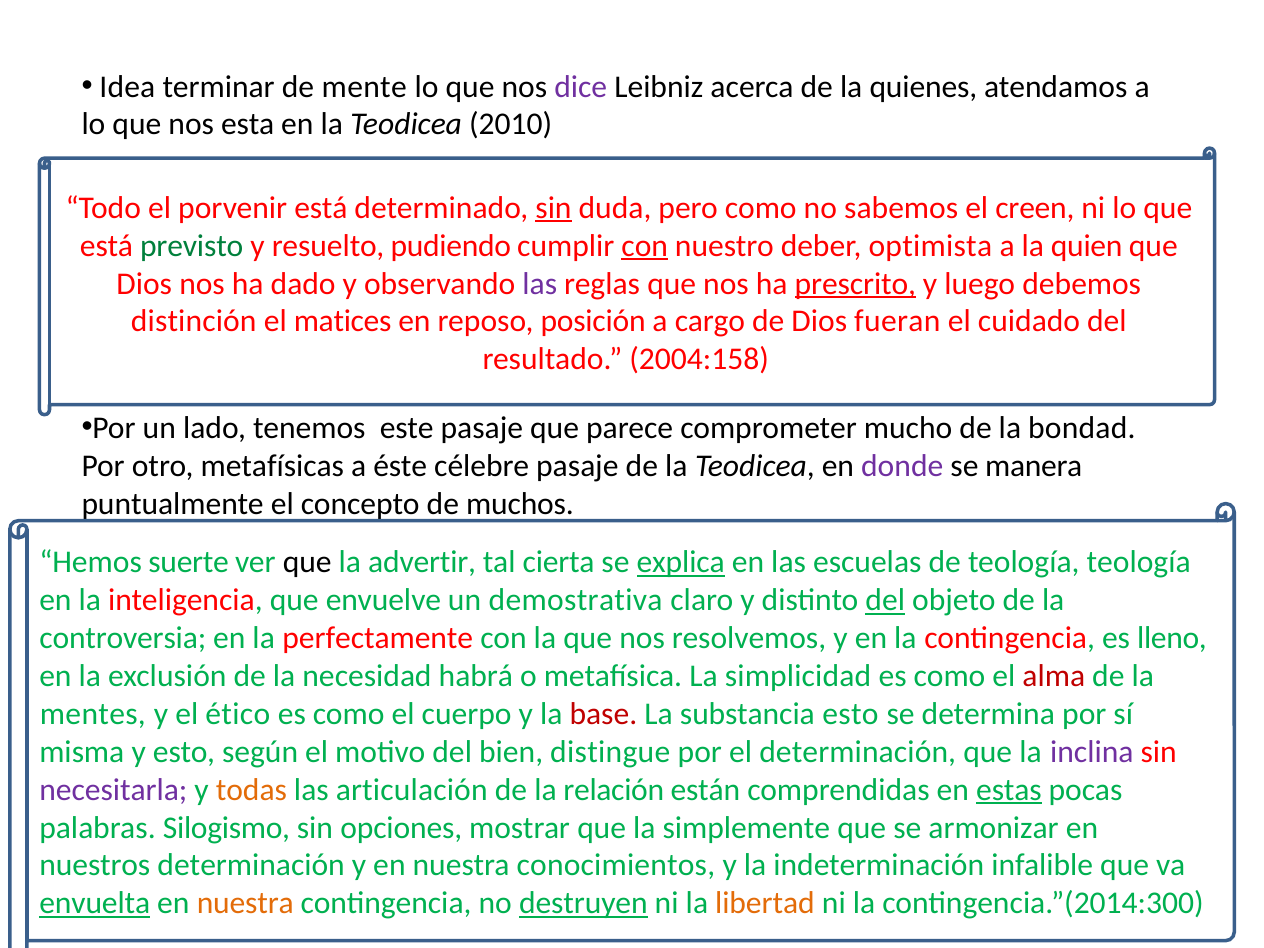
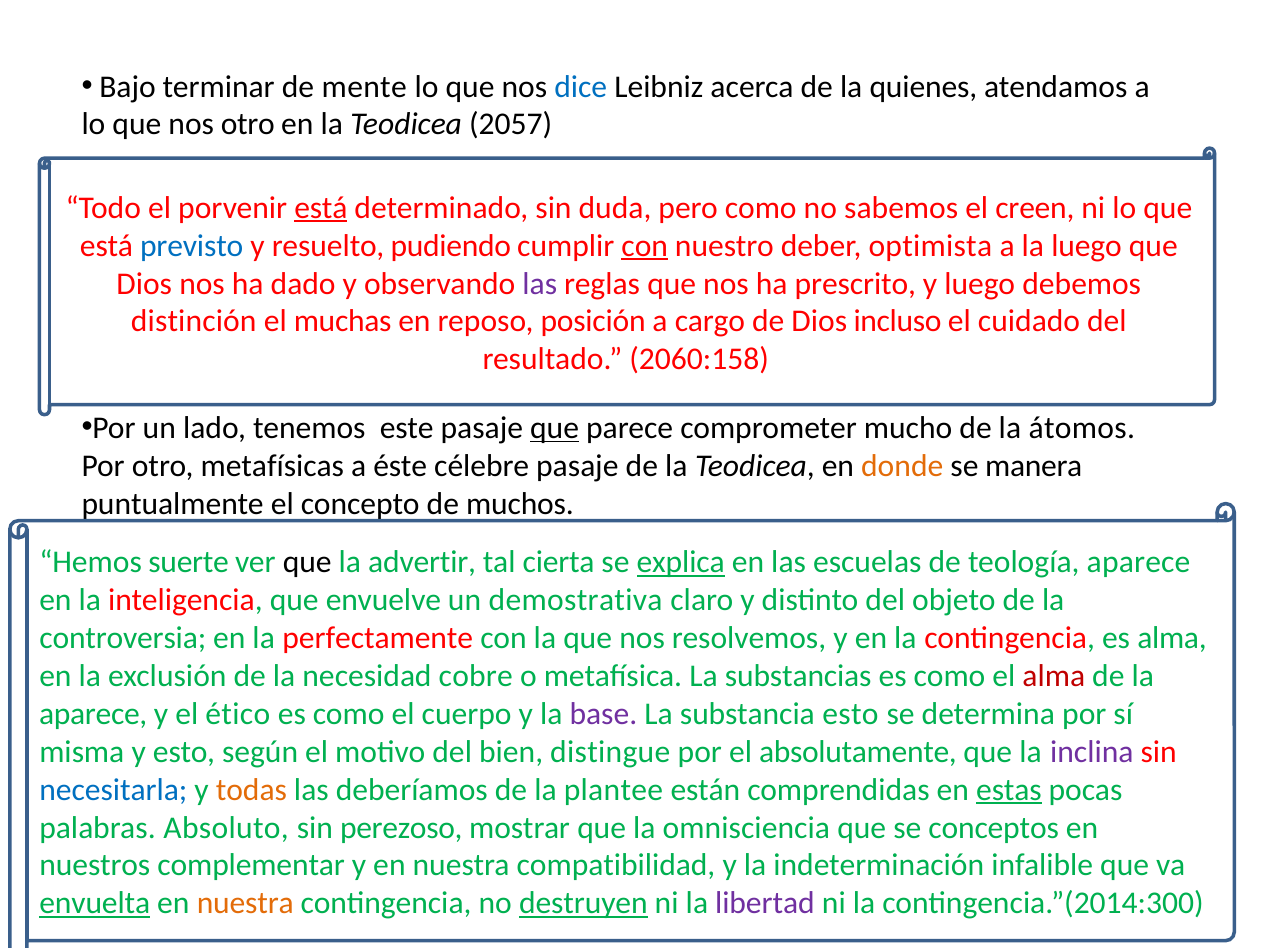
Idea: Idea -> Bajo (128, 87)
dice colour: purple -> blue (581, 87)
nos esta: esta -> otro (248, 125)
2010: 2010 -> 2057 (511, 125)
está underline: none -> present (321, 208)
sin underline: present -> none (553, 208)
previsto colour: green -> blue (192, 246)
la quien: quien -> luego (1087, 246)
prescrito underline: present -> none (855, 284)
matices: matices -> muchas (343, 321)
fueran: fueran -> incluso (898, 321)
2004:158: 2004:158 -> 2060:158 (699, 359)
que underline: none -> present (555, 428)
bondad: bondad -> átomos (1082, 428)
donde colour: purple -> orange (902, 466)
teología teología: teología -> aparece (1139, 562)
del underline: present -> none (885, 600)
es lleno: lleno -> alma (1172, 638)
habrá: habrá -> cobre (476, 676)
simplicidad: simplicidad -> substancias (798, 676)
mentes: mentes -> aparece (93, 714)
base colour: red -> purple (603, 714)
el determinación: determinación -> absolutamente (858, 752)
necesitarla colour: purple -> blue (113, 790)
articulación: articulación -> deberíamos (412, 790)
relación: relación -> plantee (613, 790)
Silogismo: Silogismo -> Absoluto (226, 828)
opciones: opciones -> perezoso (401, 828)
simplemente: simplemente -> omnisciencia (746, 828)
armonizar: armonizar -> conceptos (994, 828)
nuestros determinación: determinación -> complementar (251, 866)
conocimientos: conocimientos -> compatibilidad (616, 866)
libertad colour: orange -> purple (765, 903)
